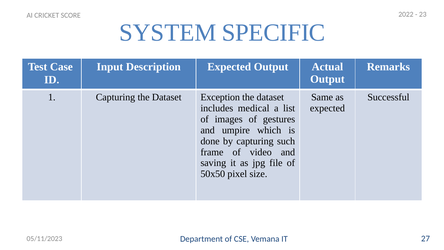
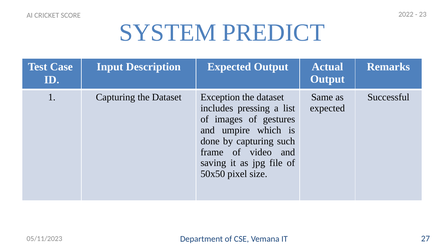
SPECIFIC: SPECIFIC -> PREDICT (273, 33)
medical: medical -> pressing (254, 108)
